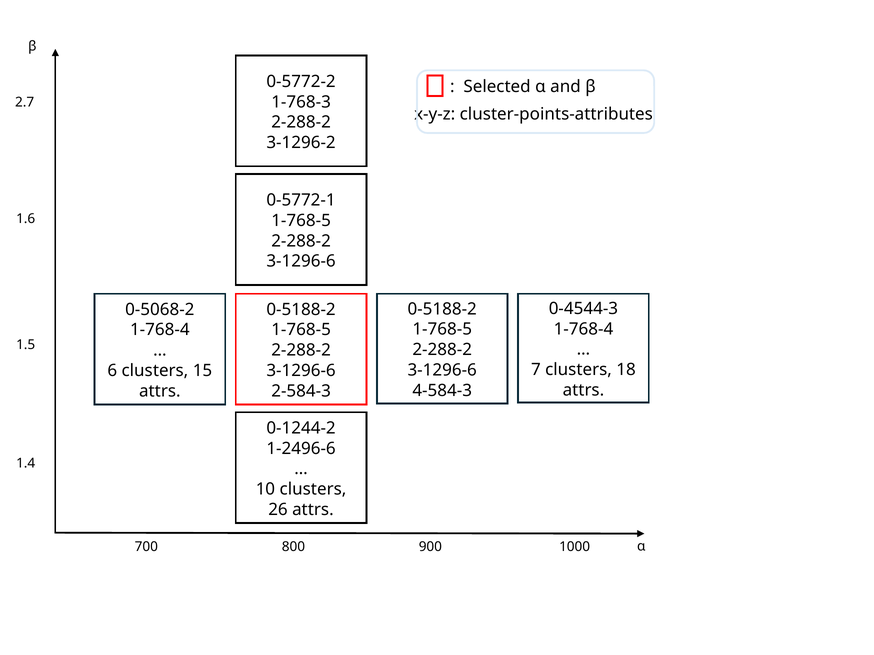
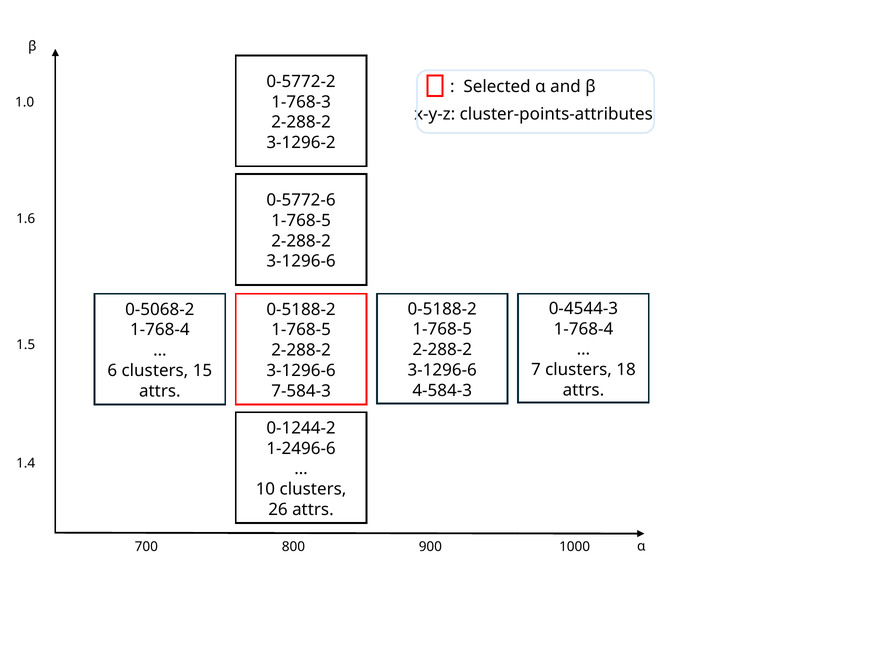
2.7: 2.7 -> 1.0 (25, 102)
0-5772-1: 0-5772-1 -> 0-5772-6 (301, 200)
2-584-3: 2-584-3 -> 7-584-3 (301, 391)
